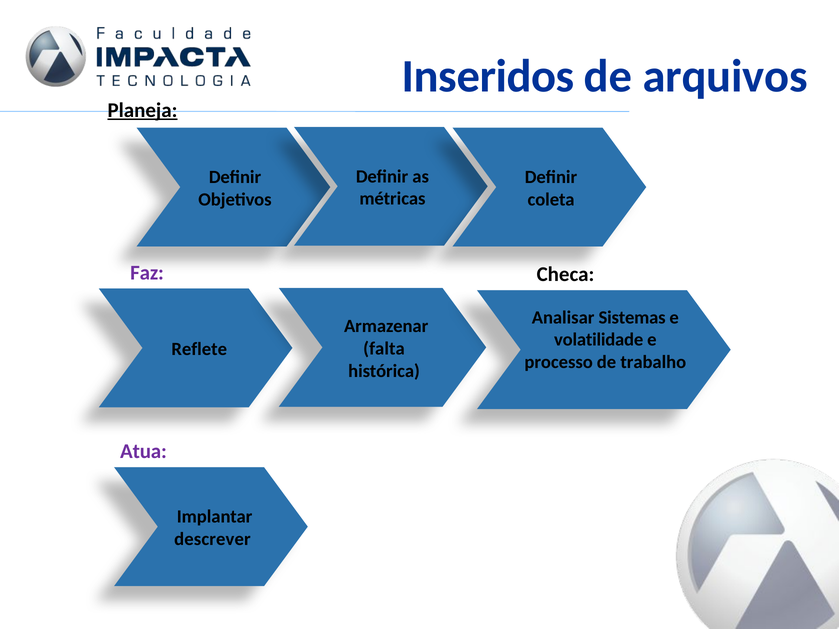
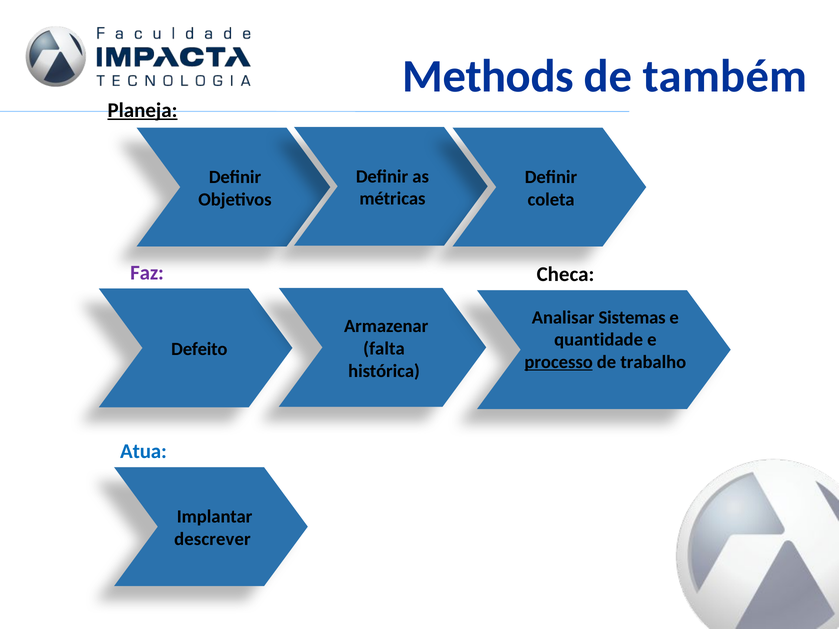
Inseridos: Inseridos -> Methods (488, 76)
arquivos: arquivos -> também (725, 76)
volatilidade: volatilidade -> quantidade (599, 340)
Reflete: Reflete -> Defeito (199, 349)
processo underline: none -> present (559, 362)
Atua colour: purple -> blue (143, 452)
